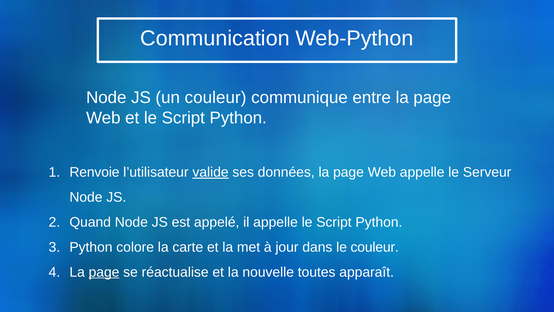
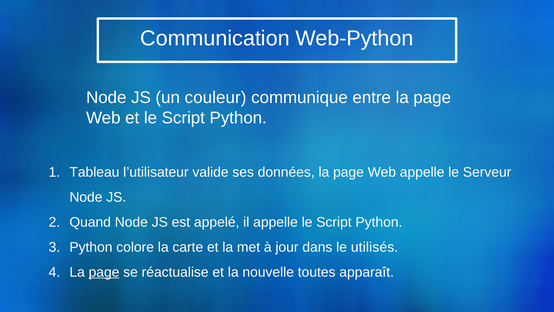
Renvoie: Renvoie -> Tableau (94, 172)
valide underline: present -> none (211, 172)
le couleur: couleur -> utilisés (375, 247)
